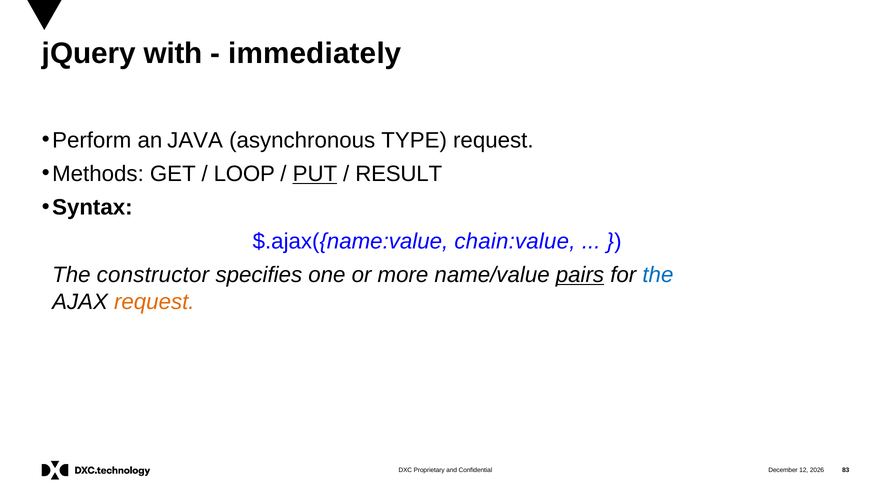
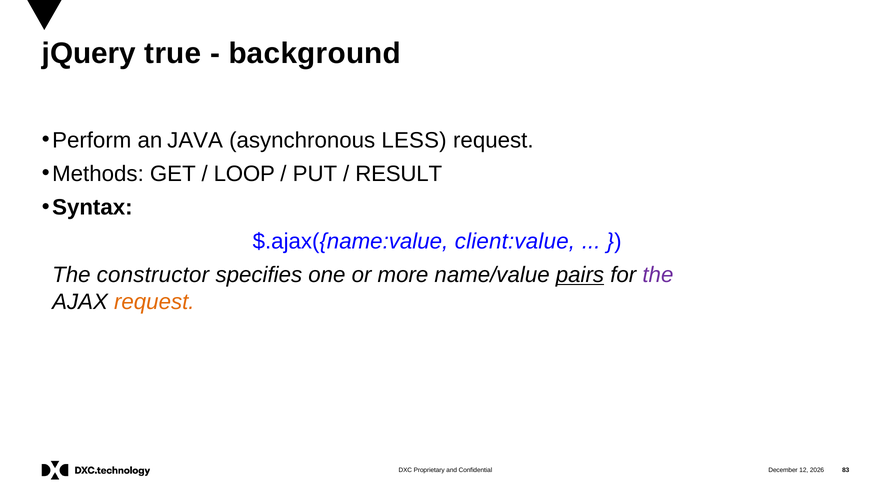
with: with -> true (173, 53)
immediately: immediately -> background (315, 53)
TYPE: TYPE -> LESS (414, 140)
PUT underline: present -> none (315, 174)
chain:value: chain:value -> client:value (515, 241)
the colour: blue -> purple (658, 275)
